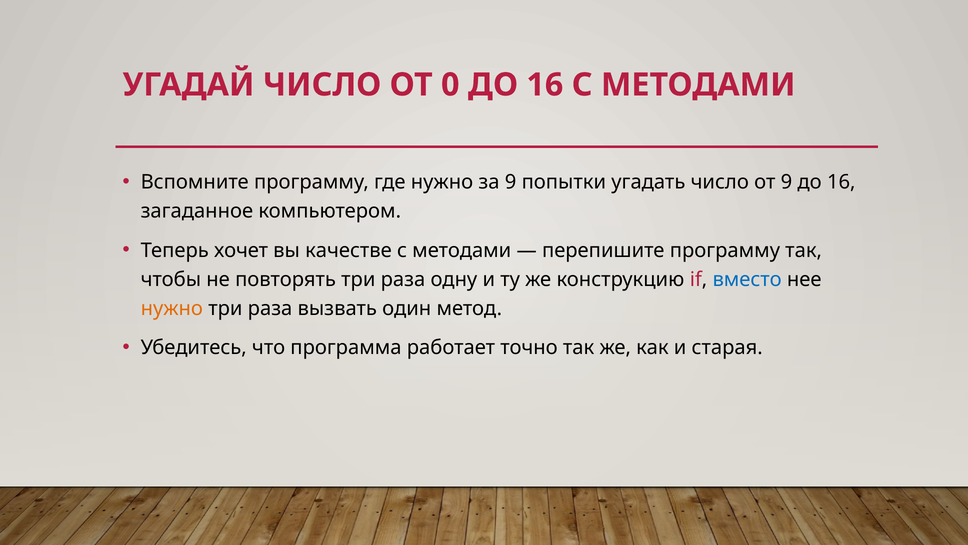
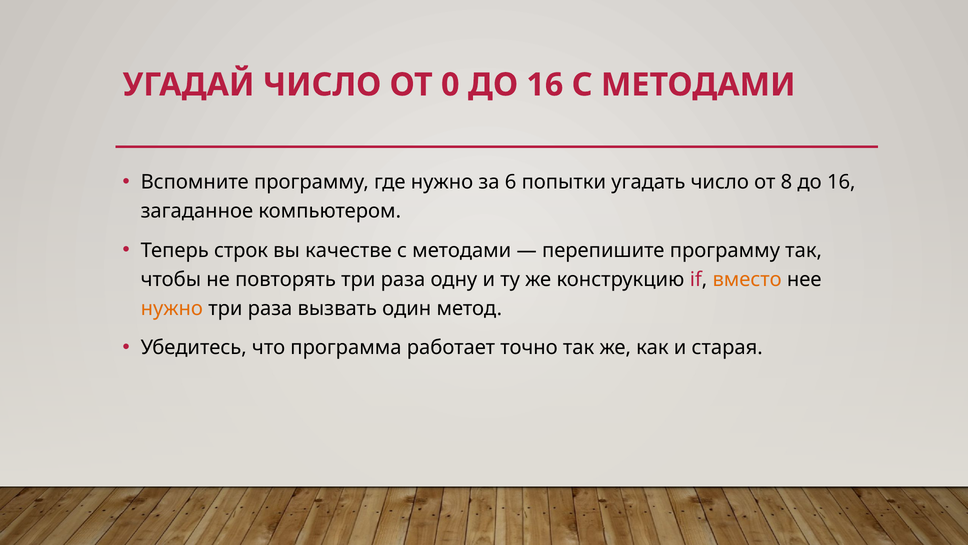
за 9: 9 -> 6 (511, 182)
от 9: 9 -> 8 (786, 182)
хочет: хочет -> строк (241, 250)
вместо colour: blue -> orange (747, 279)
